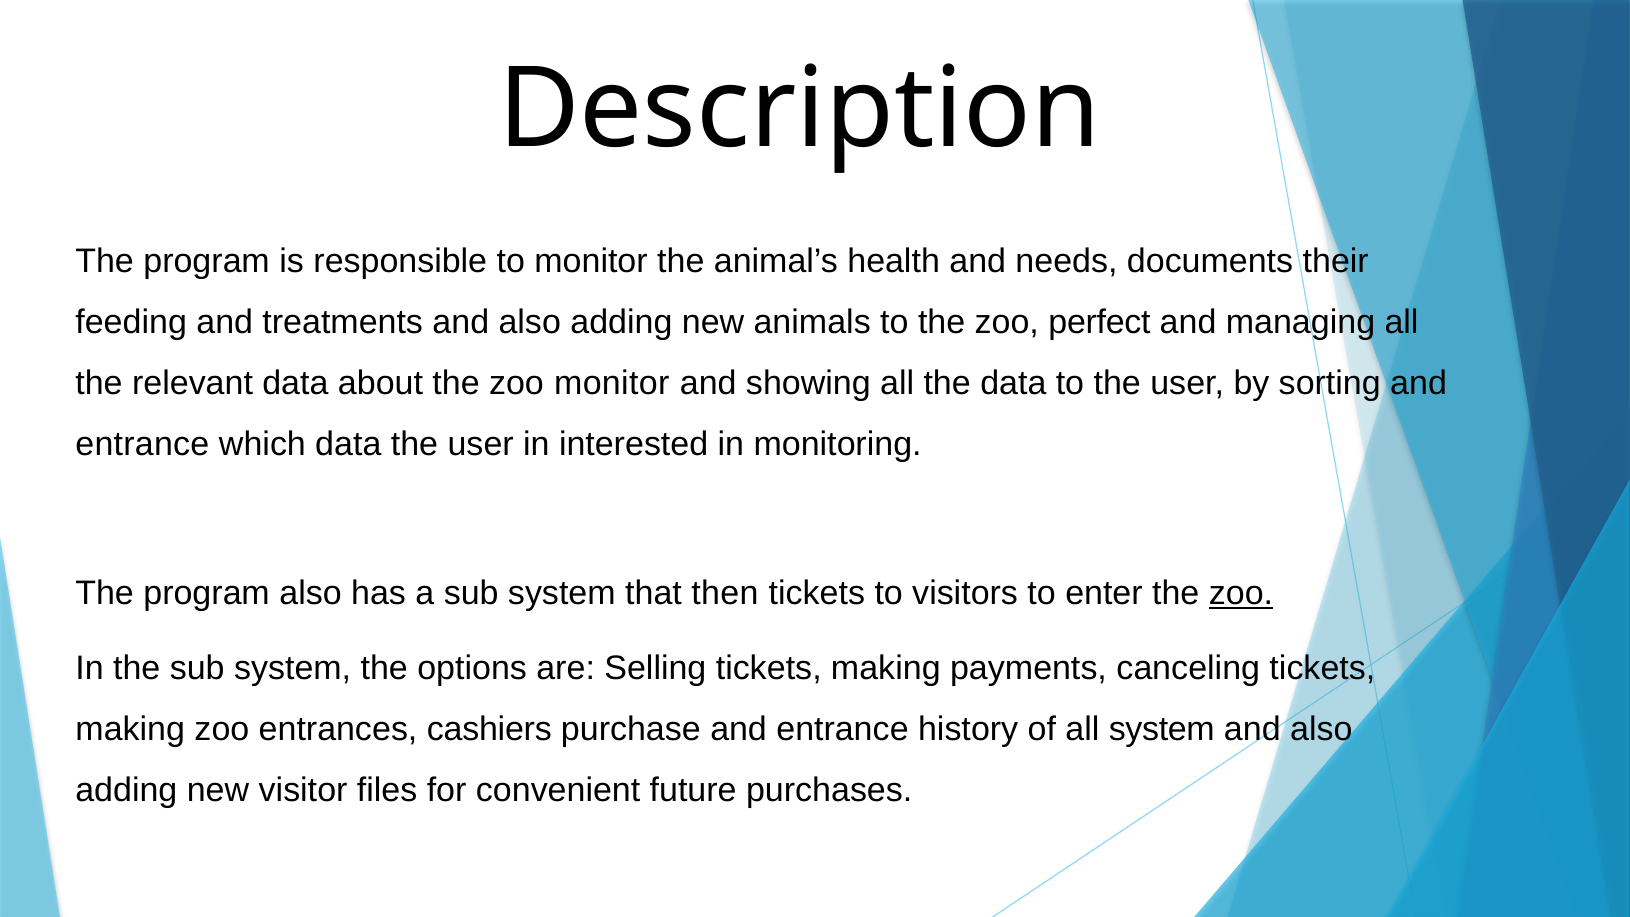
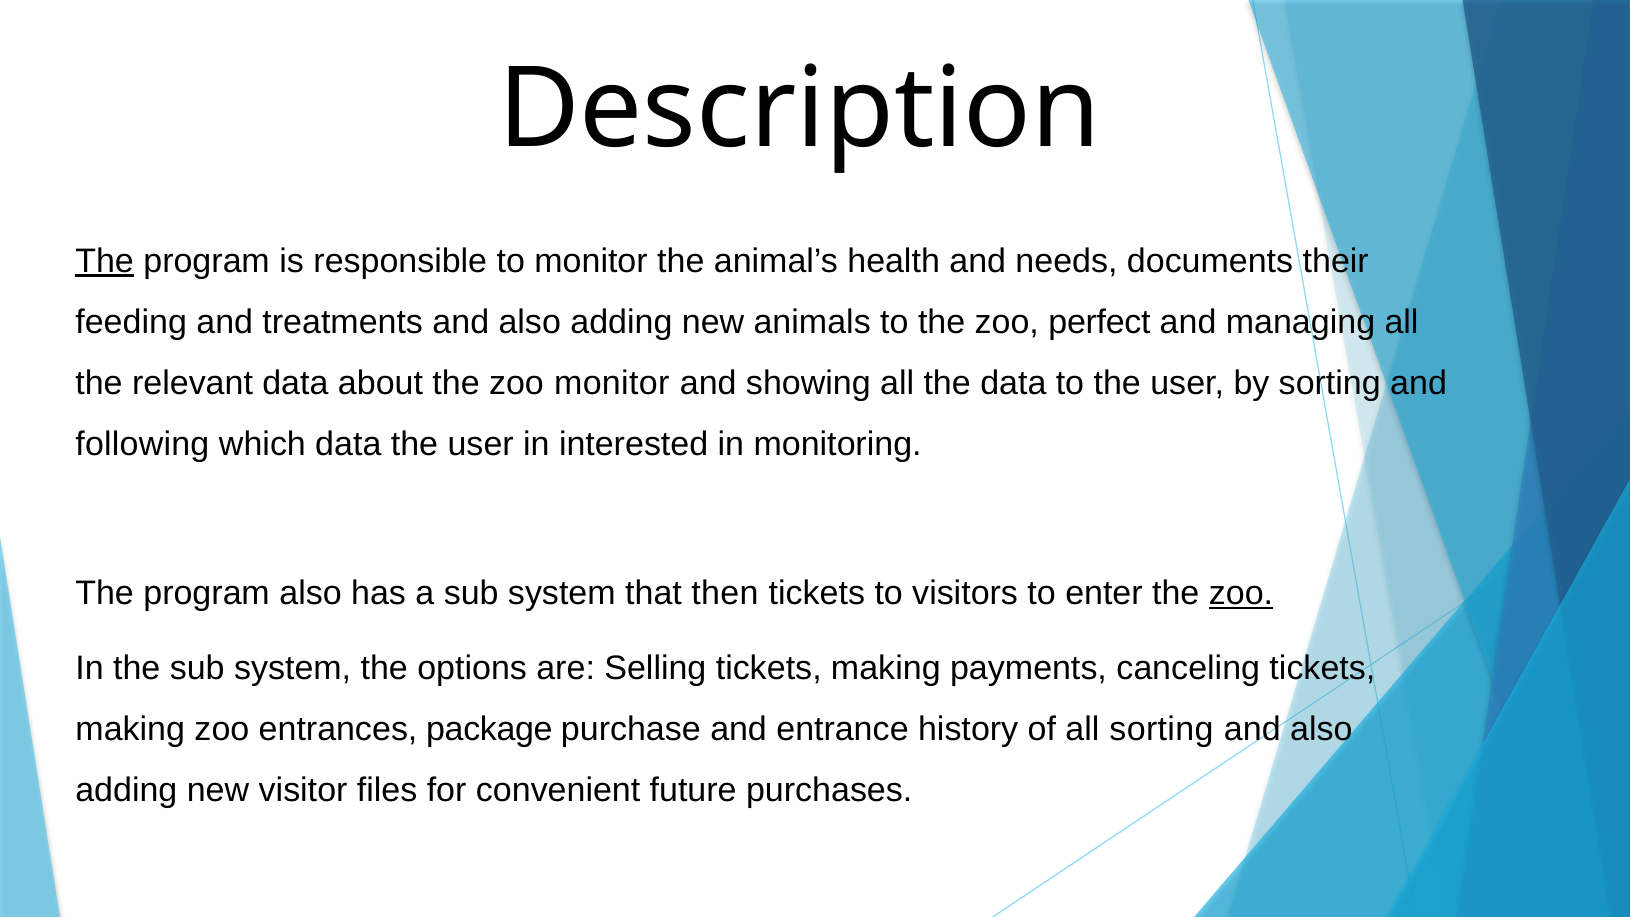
The underline: none -> present (105, 261)
entrance: entrance -> following (142, 444)
cashiers: cashiers -> package (489, 729)
all system: system -> sorting (1161, 729)
